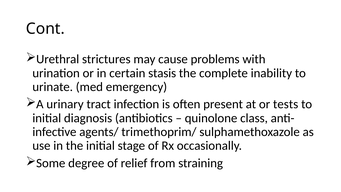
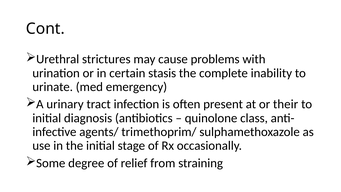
tests: tests -> their (286, 104)
